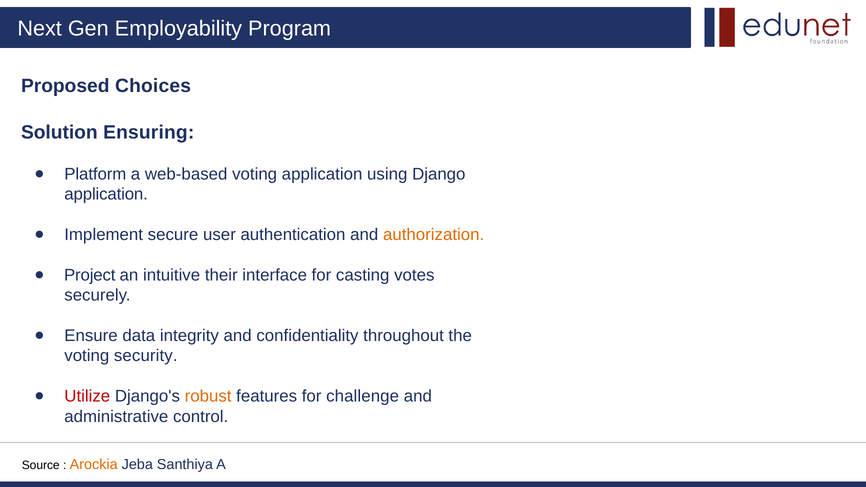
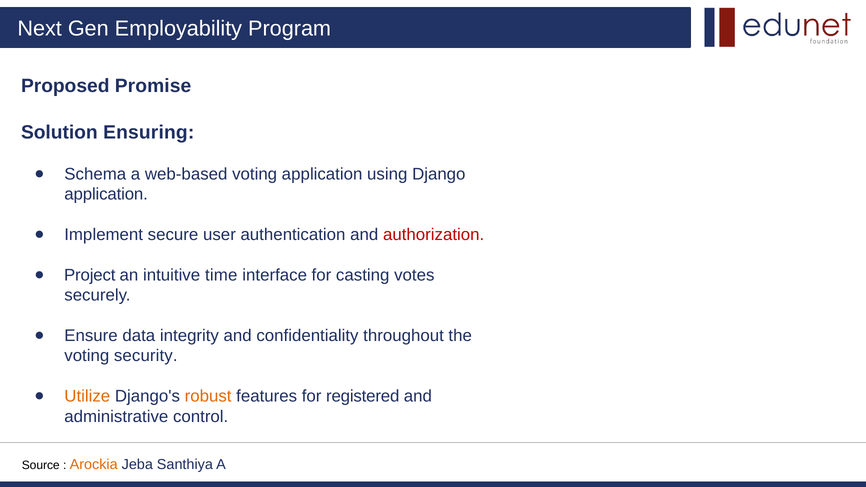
Choices: Choices -> Promise (153, 86)
Platform: Platform -> Schema (95, 174)
authorization colour: orange -> red (434, 235)
their: their -> time (221, 275)
Utilize colour: red -> orange (87, 396)
challenge: challenge -> registered (363, 396)
